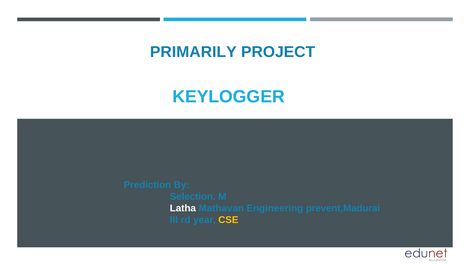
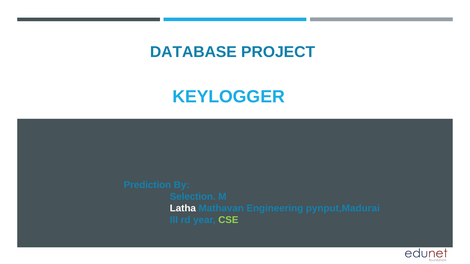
PRIMARILY: PRIMARILY -> DATABASE (193, 52)
prevent,Madurai: prevent,Madurai -> pynput,Madurai (343, 209)
CSE colour: yellow -> light green (228, 220)
